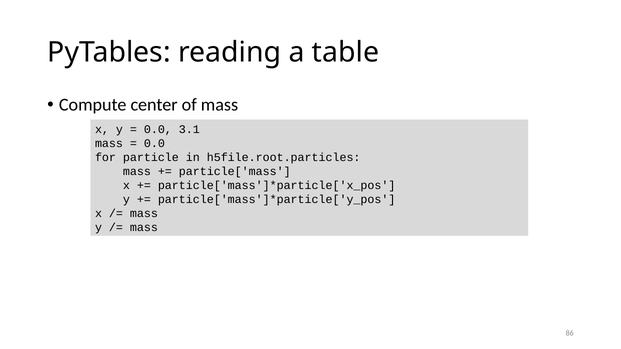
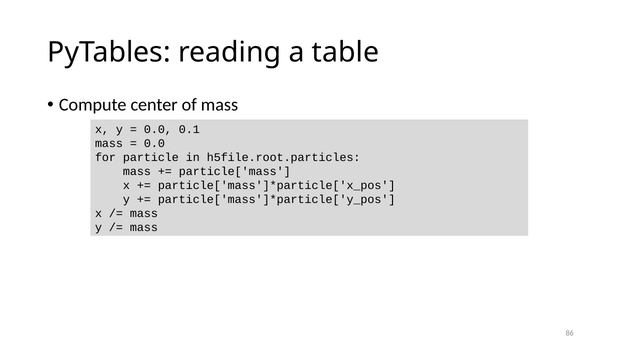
3.1: 3.1 -> 0.1 (189, 130)
